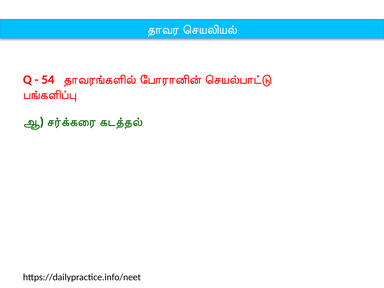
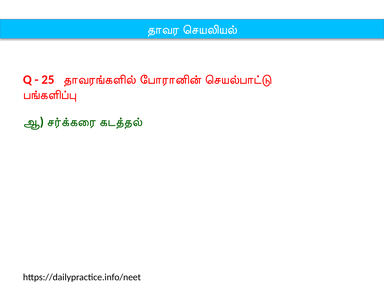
54: 54 -> 25 (48, 80)
